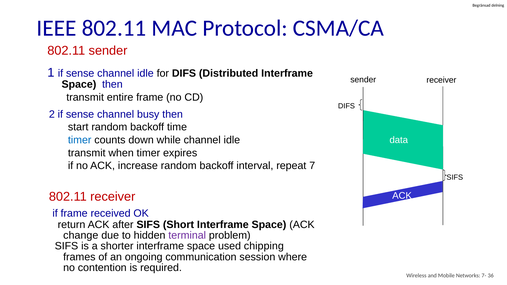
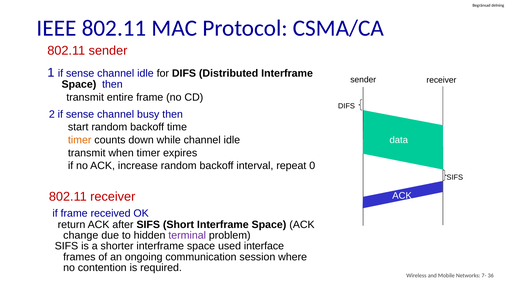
timer colour: blue -> orange (80, 140)
7: 7 -> 0 (312, 166)
chipping: chipping -> interface (264, 246)
